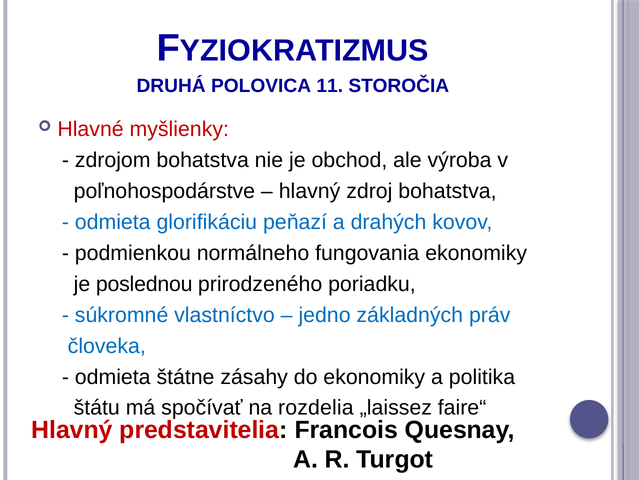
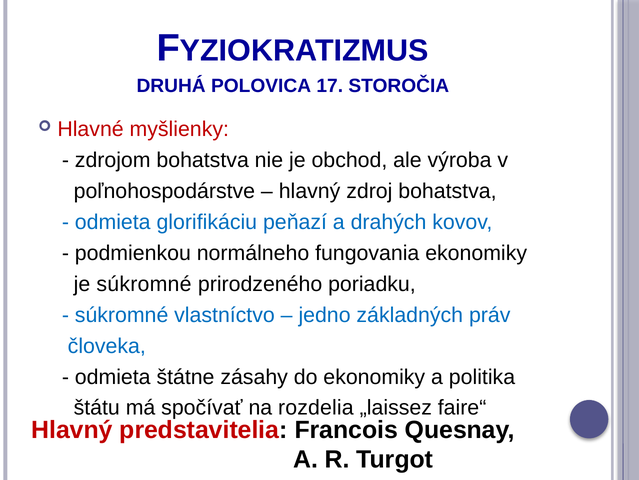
11: 11 -> 17 (330, 86)
je poslednou: poslednou -> súkromné (144, 284)
